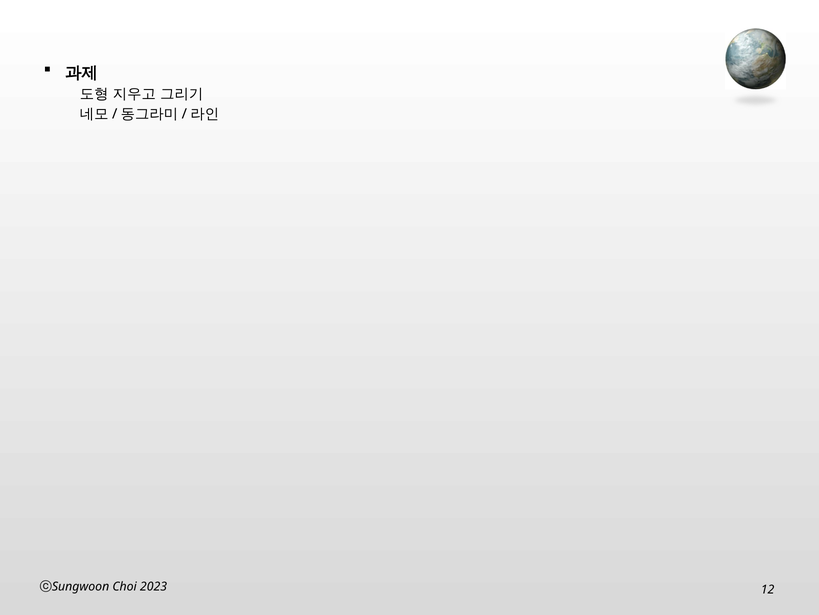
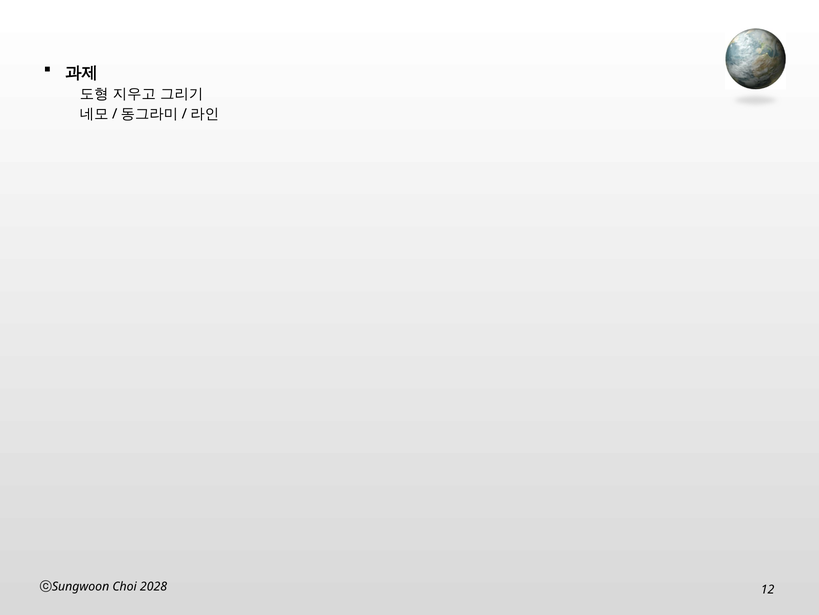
2023: 2023 -> 2028 (154, 586)
